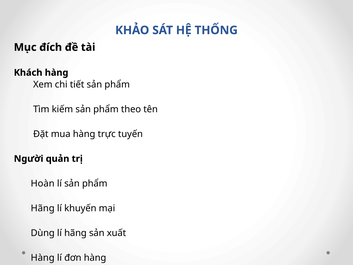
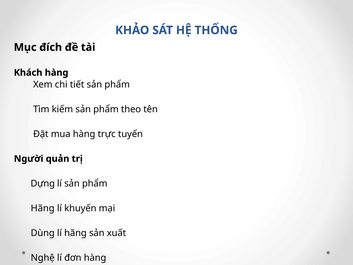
Hoàn: Hoàn -> Dựng (43, 183)
Hàng: Hàng -> Nghệ (43, 258)
